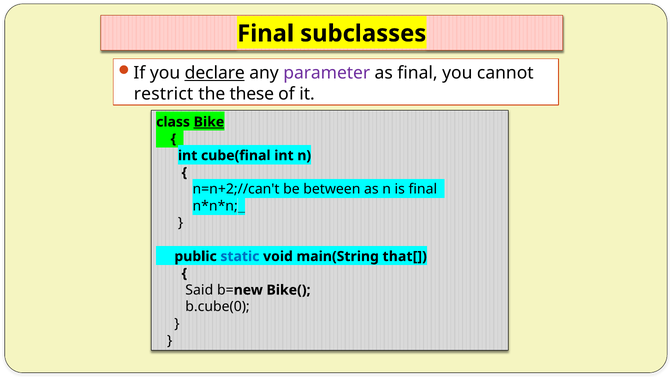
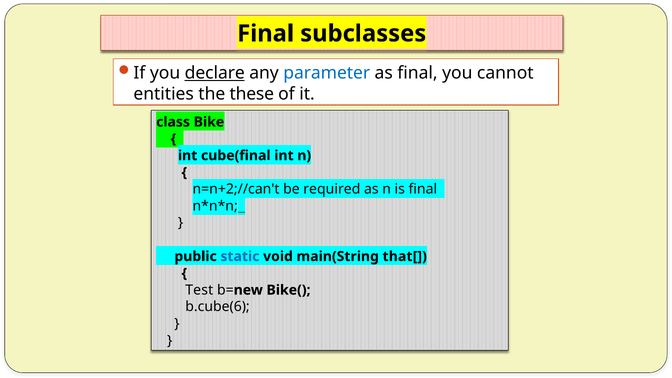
parameter colour: purple -> blue (327, 73)
restrict: restrict -> entities (164, 94)
Bike underline: present -> none (209, 122)
between: between -> required (332, 189)
Said: Said -> Test (199, 290)
b.cube(0: b.cube(0 -> b.cube(6 (218, 307)
